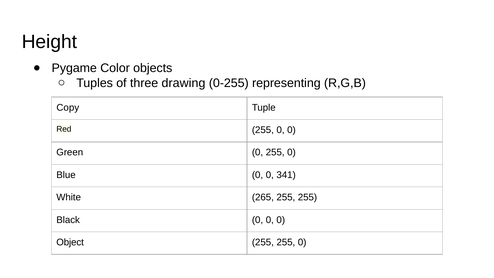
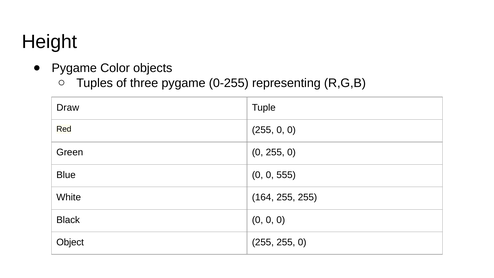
three drawing: drawing -> pygame (184, 83)
Copy: Copy -> Draw (68, 107)
341: 341 -> 555 (286, 175)
265: 265 -> 164 (263, 197)
